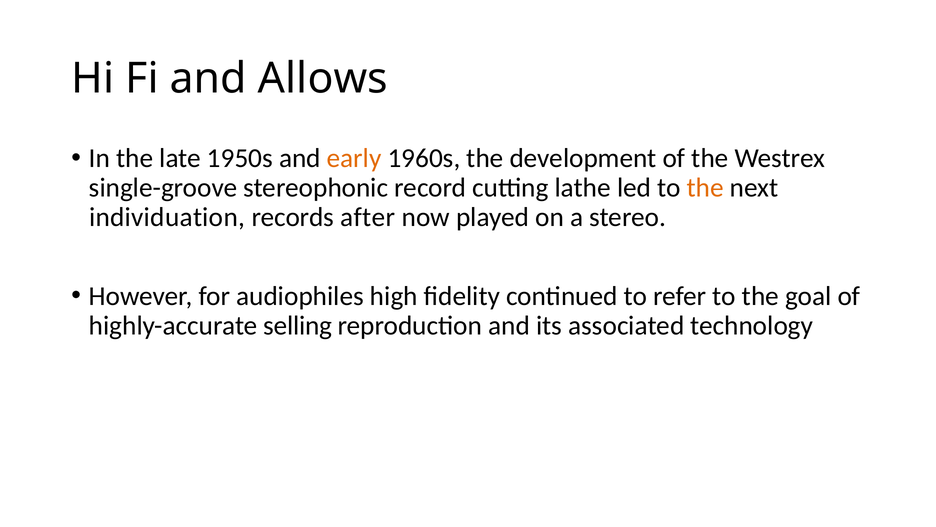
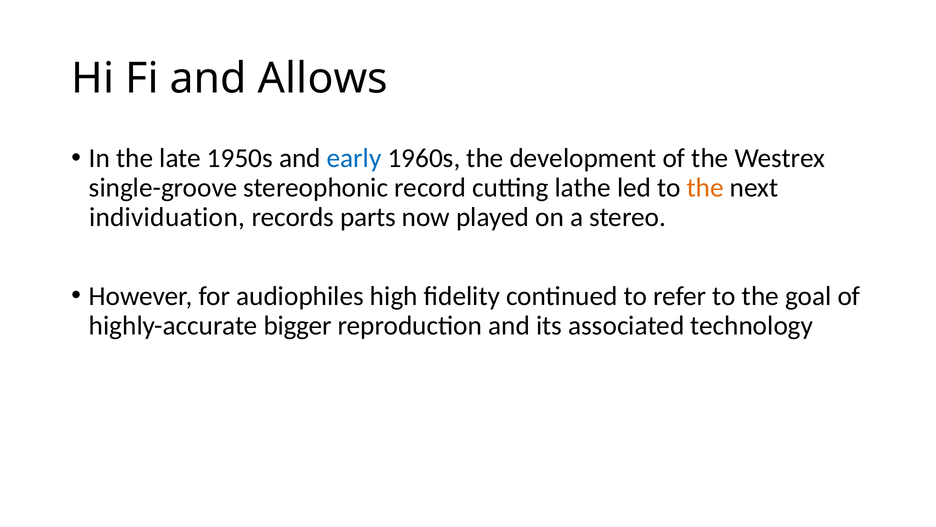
early colour: orange -> blue (354, 158)
after: after -> parts (368, 217)
selling: selling -> bigger (298, 325)
